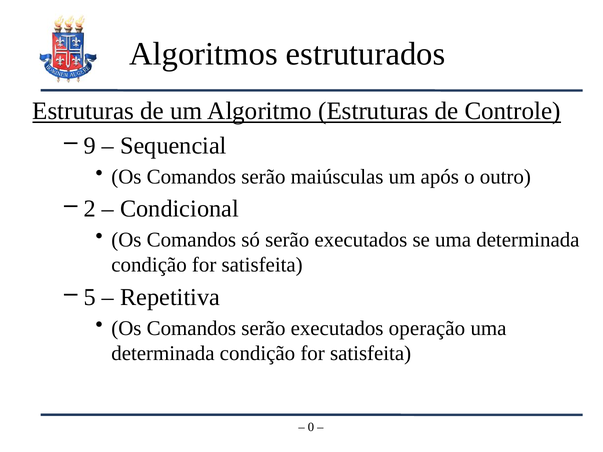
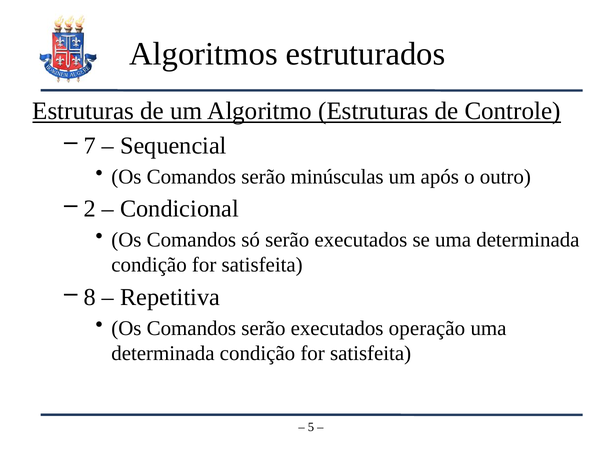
9: 9 -> 7 (90, 146)
maiúsculas: maiúsculas -> minúsculas (337, 177)
5: 5 -> 8 (90, 297)
0: 0 -> 5 (311, 427)
